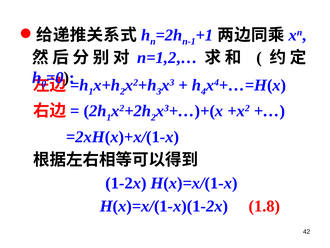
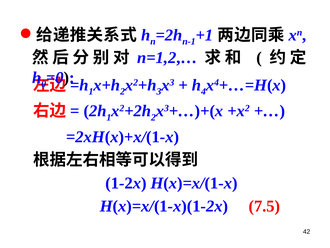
1.8: 1.8 -> 7.5 (264, 206)
